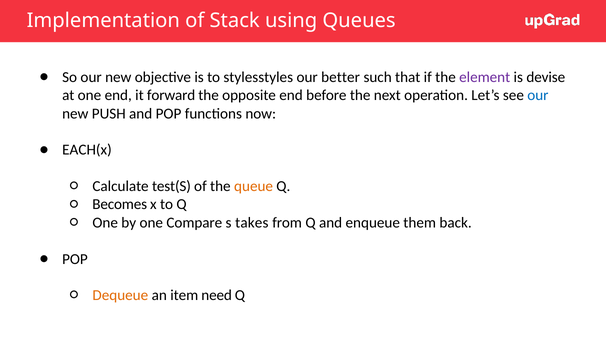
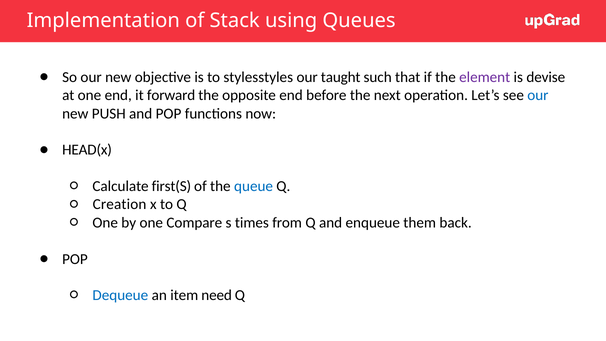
better: better -> taught (341, 77)
EACH(x: EACH(x -> HEAD(x (87, 150)
test(S: test(S -> first(S (171, 186)
queue colour: orange -> blue (254, 186)
Becomes: Becomes -> Creation (120, 204)
takes: takes -> times (252, 223)
Dequeue colour: orange -> blue (120, 295)
